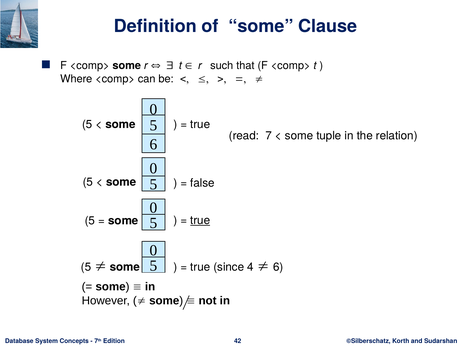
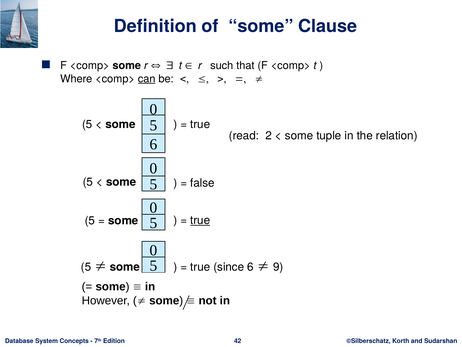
can underline: none -> present (147, 79)
7: 7 -> 2 (269, 136)
since 4: 4 -> 6 (251, 267)
6: 6 -> 9 (278, 267)
